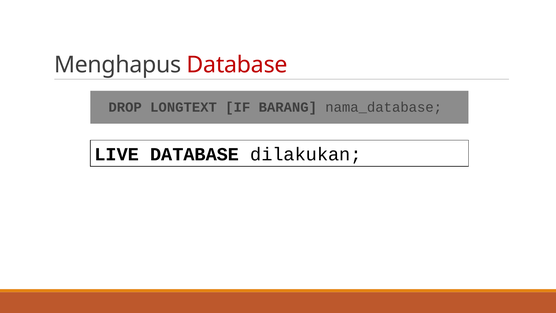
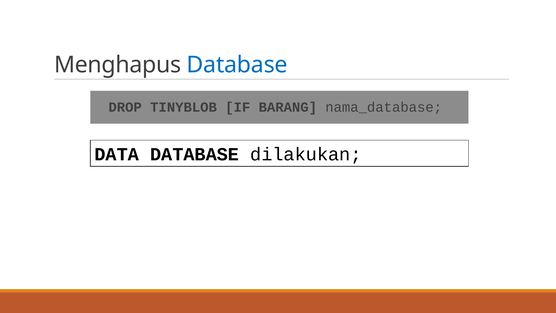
Database colour: red -> blue (237, 65)
LONGTEXT: LONGTEXT -> TINYBLOB (184, 107)
LIVE: LIVE -> DATA (117, 154)
